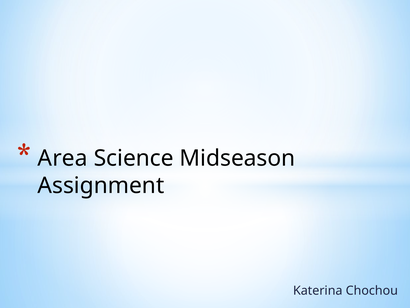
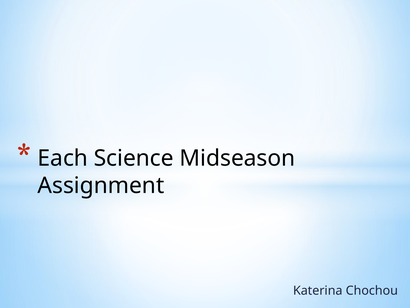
Area: Area -> Each (63, 158)
